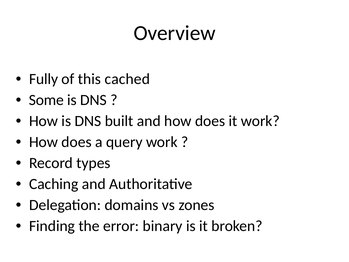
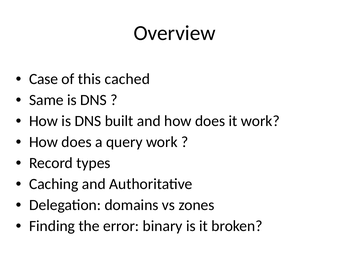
Fully: Fully -> Case (44, 79)
Some: Some -> Same (46, 100)
